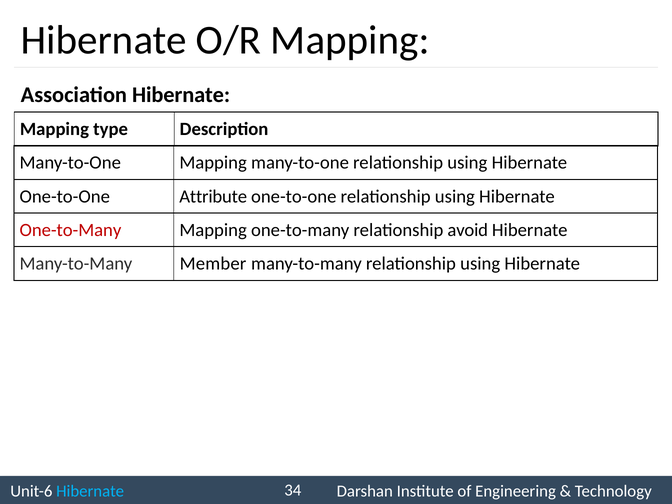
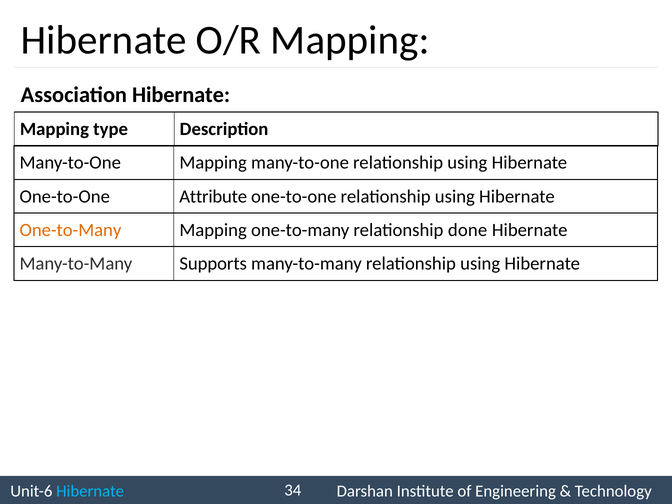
One-to-Many colour: red -> orange (70, 230)
avoid: avoid -> done (468, 230)
Member: Member -> Supports (213, 264)
